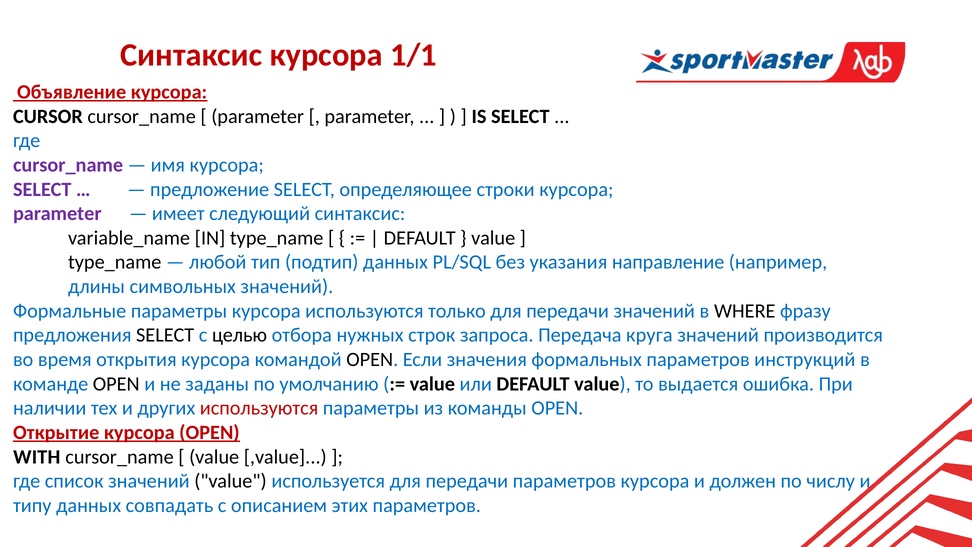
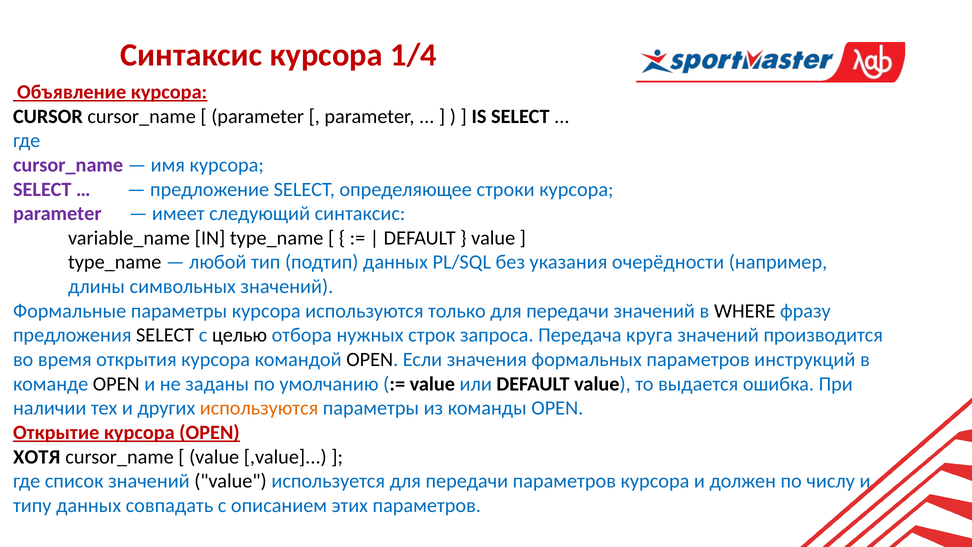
1/1: 1/1 -> 1/4 (414, 55)
направление: направление -> очерёдности (668, 262)
используются colour: red -> orange (259, 408)
WITH: WITH -> ХОТЯ (37, 457)
